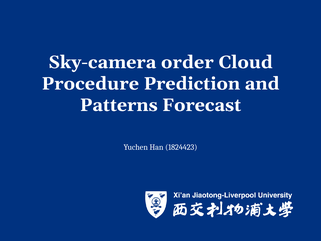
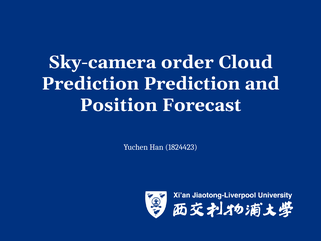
Procedure: Procedure -> Prediction (90, 84)
Patterns: Patterns -> Position (119, 105)
